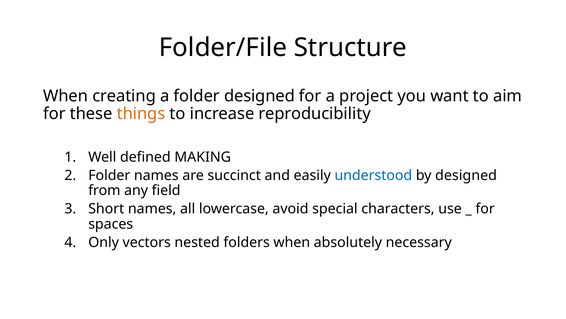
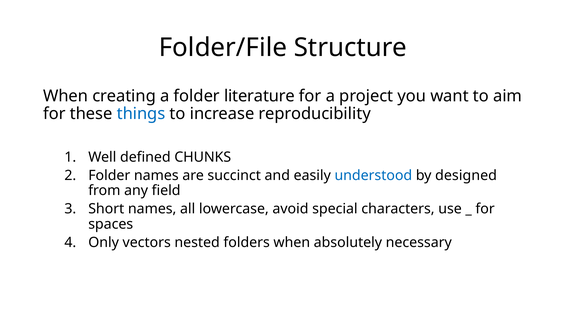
folder designed: designed -> literature (259, 96)
things colour: orange -> blue (141, 114)
MAKING: MAKING -> CHUNKS (203, 157)
